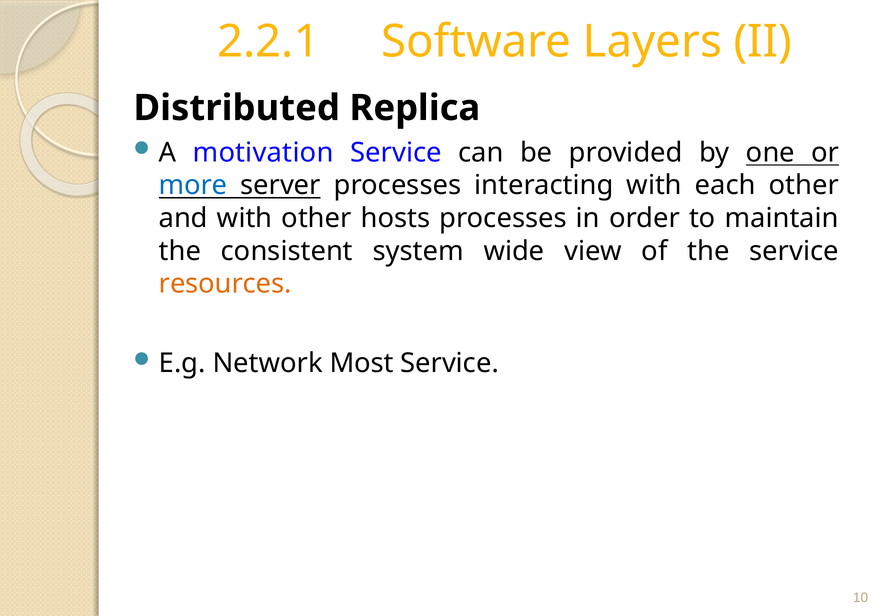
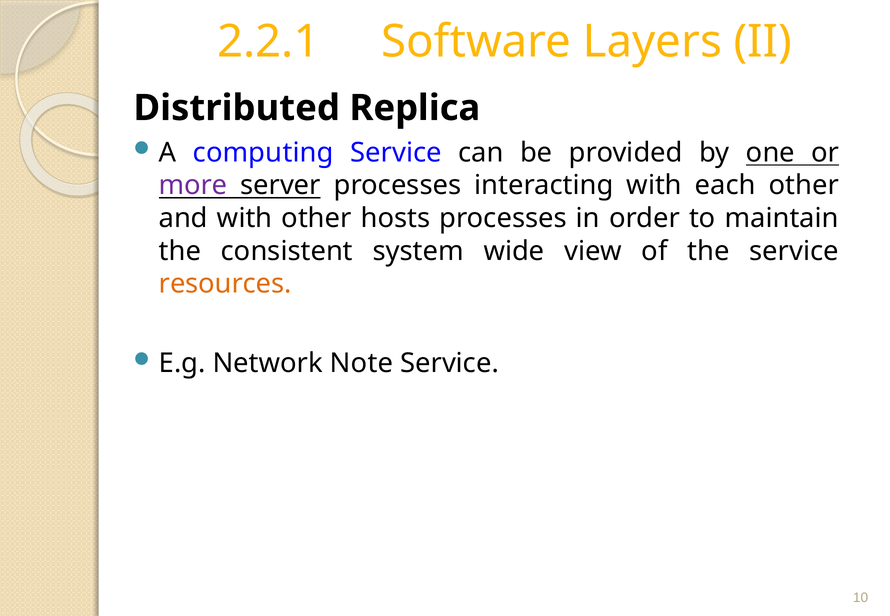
motivation: motivation -> computing (263, 153)
more colour: blue -> purple (193, 185)
Most: Most -> Note (361, 363)
